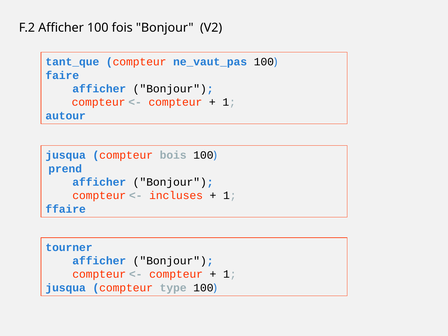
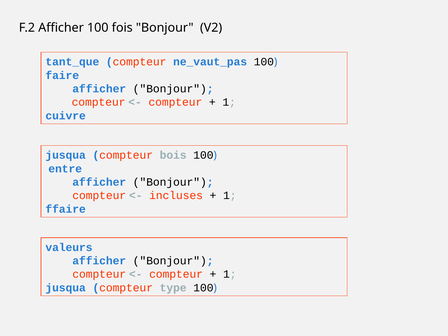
autour: autour -> cuivre (66, 116)
prend: prend -> entre (65, 169)
tourner: tourner -> valeurs (69, 247)
